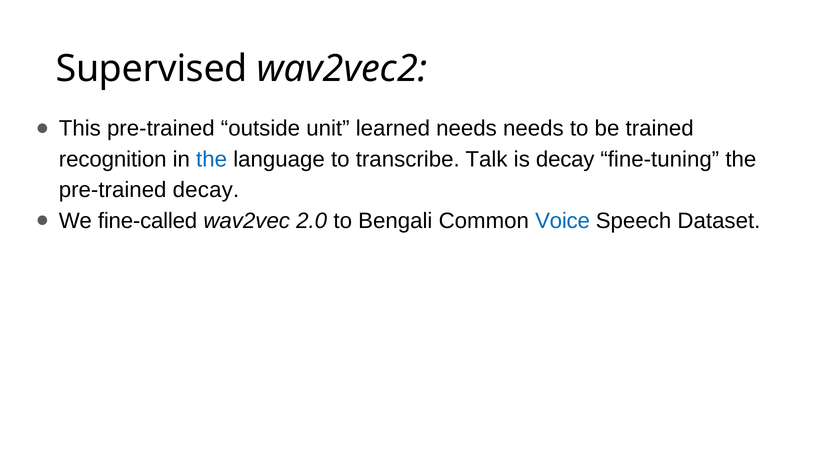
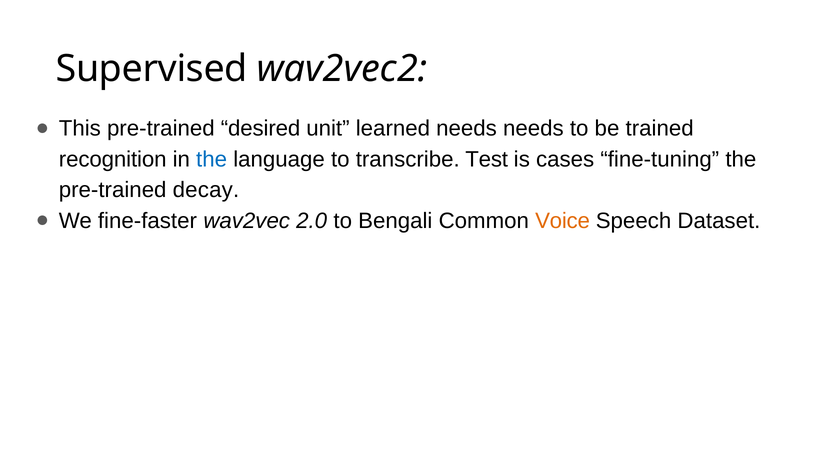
outside: outside -> desired (261, 129)
Talk: Talk -> Test (487, 159)
is decay: decay -> cases (565, 159)
fine-called: fine-called -> fine-faster (147, 221)
Voice colour: blue -> orange (563, 221)
